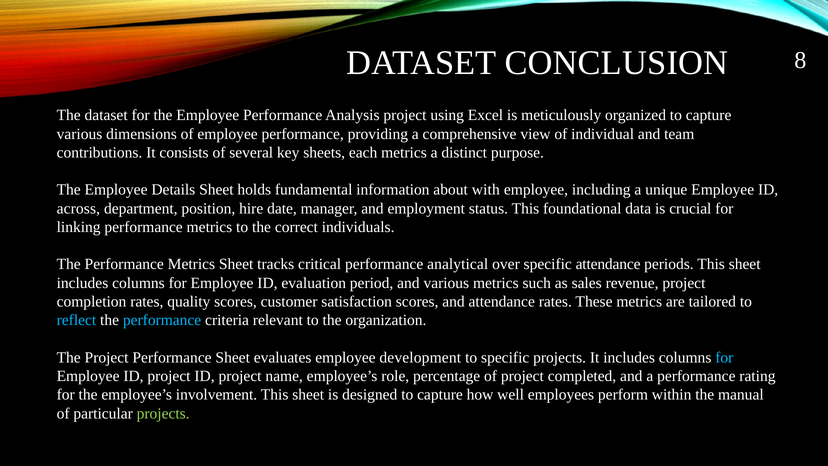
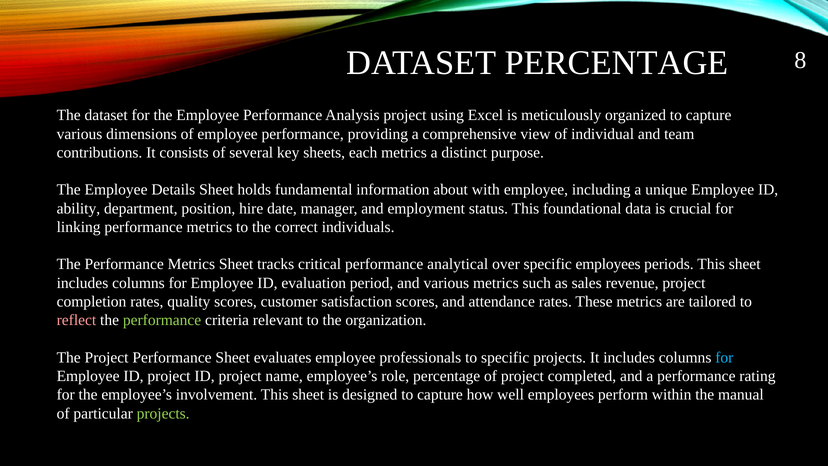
DATASET CONCLUSION: CONCLUSION -> PERCENTAGE (616, 63)
across: across -> ability (78, 208)
specific attendance: attendance -> employees (608, 264)
reflect colour: light blue -> pink (76, 320)
performance colour: light blue -> light green (162, 320)
development: development -> professionals (420, 357)
